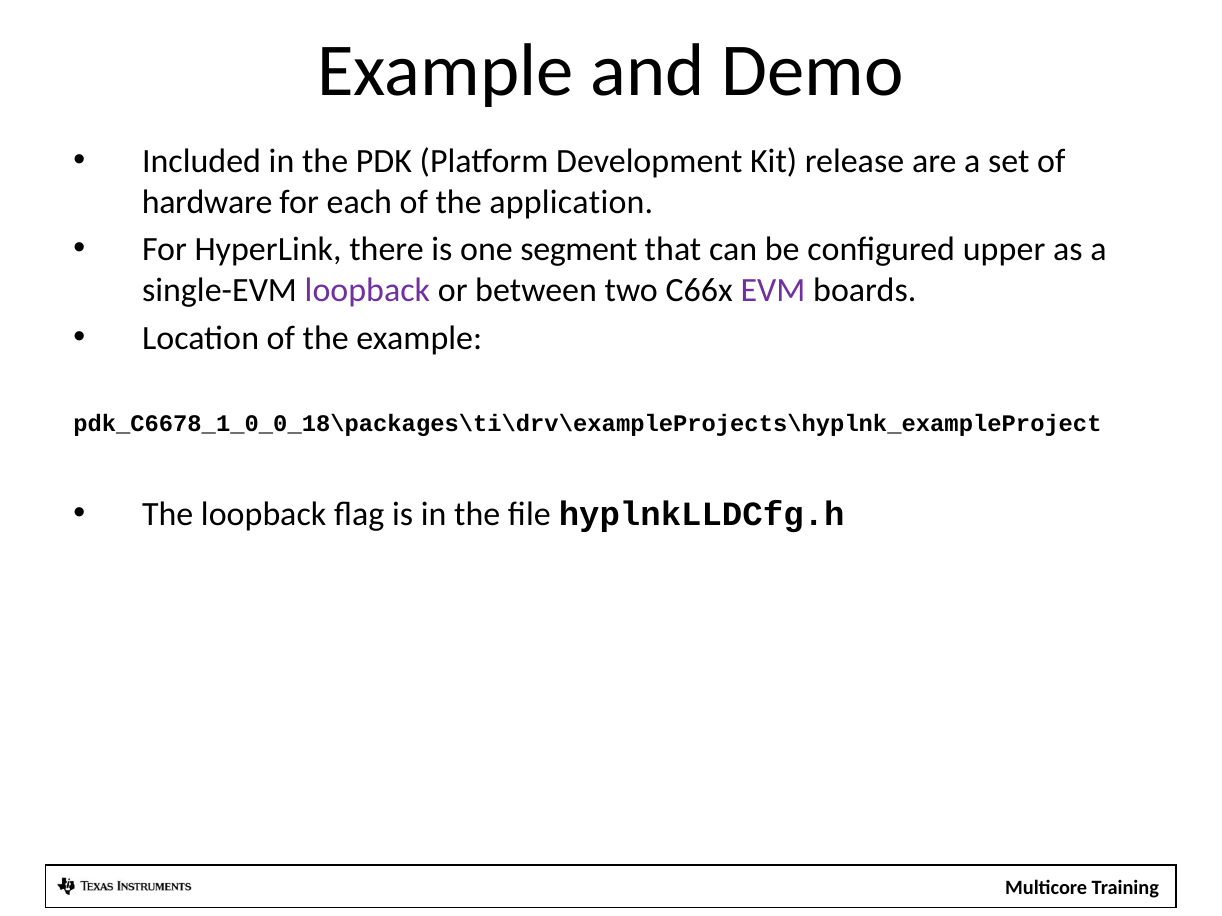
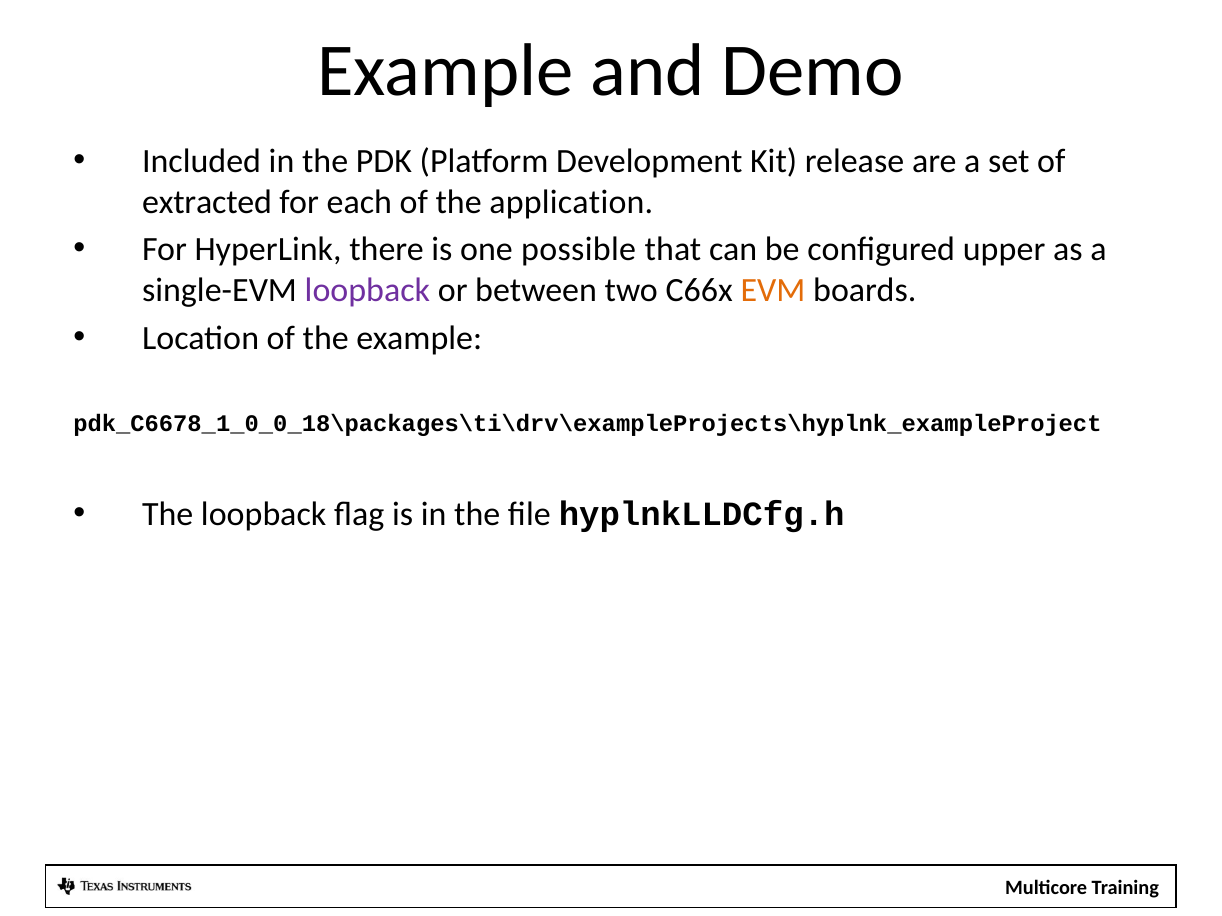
hardware: hardware -> extracted (207, 202)
segment: segment -> possible (579, 250)
EVM colour: purple -> orange (773, 290)
